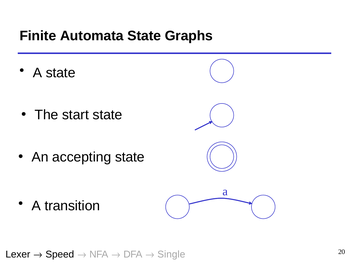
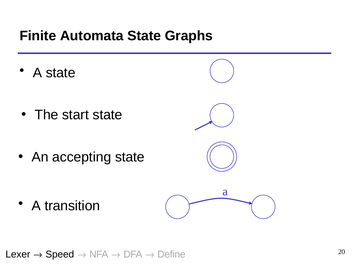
Single: Single -> Define (171, 254)
